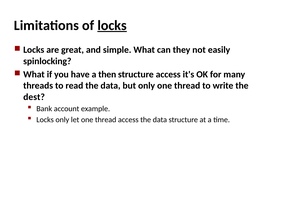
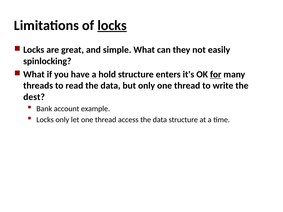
then: then -> hold (107, 74)
structure access: access -> enters (168, 74)
for underline: none -> present (216, 74)
